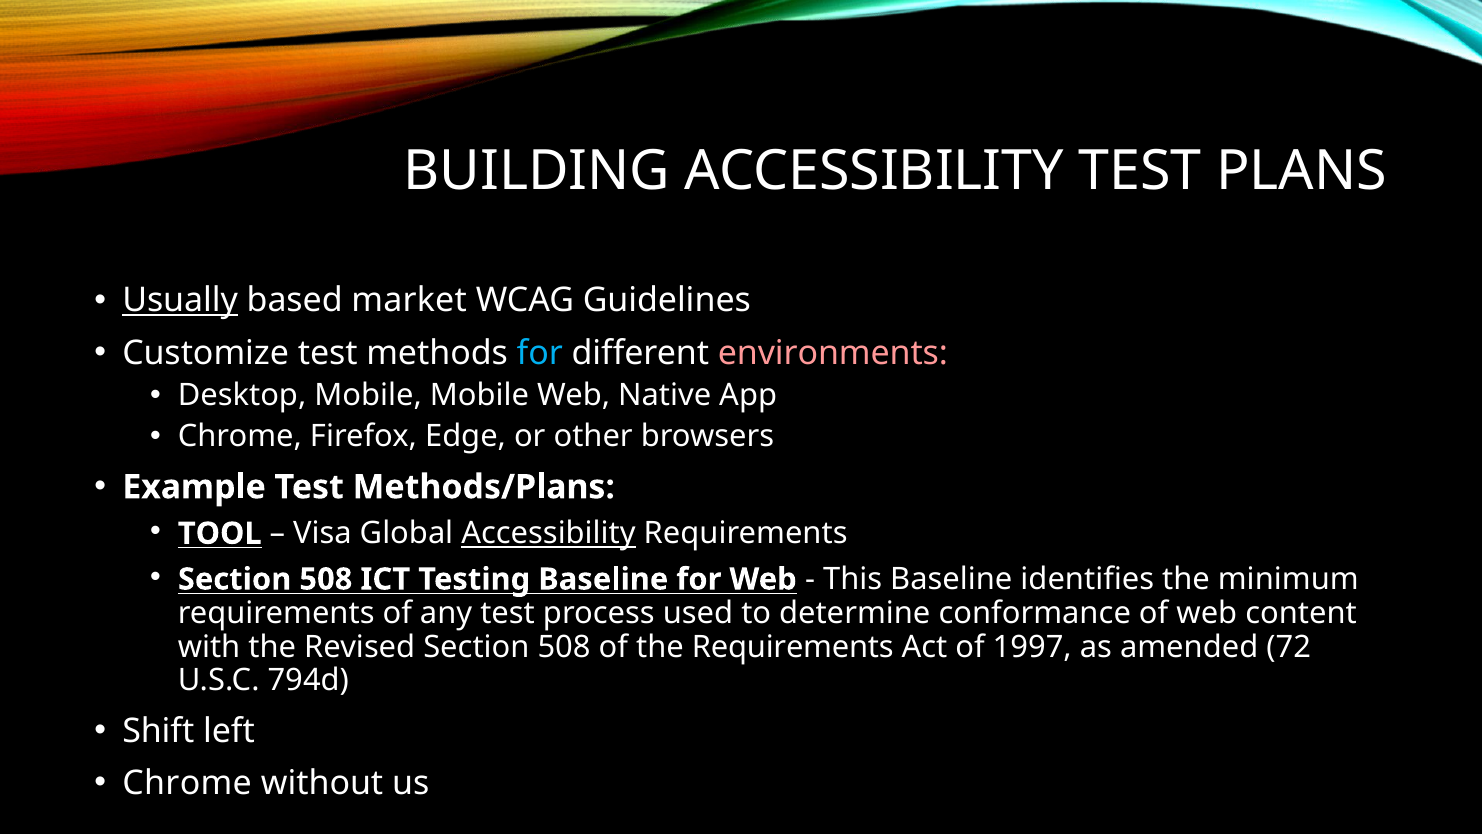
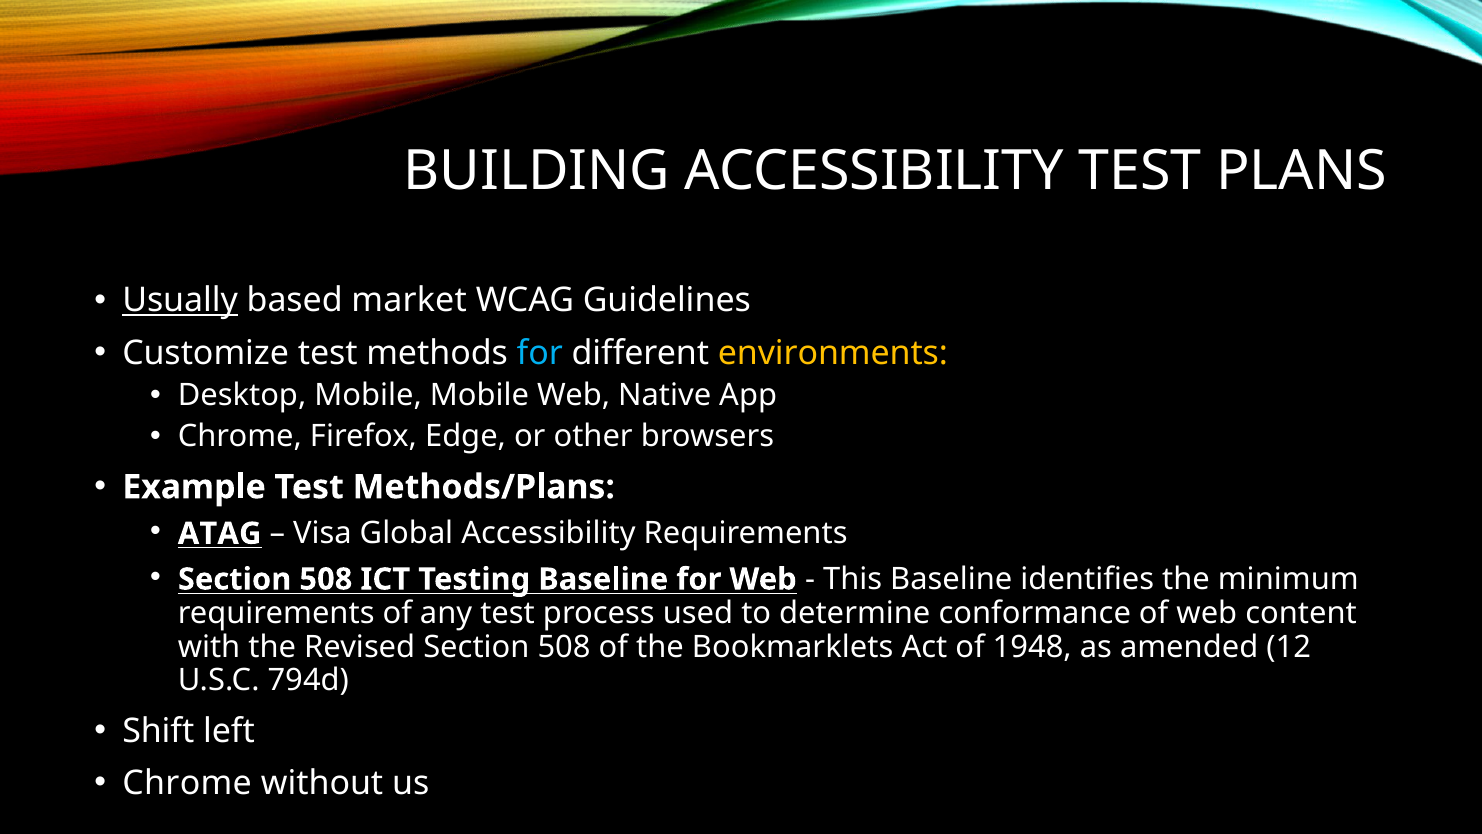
environments colour: pink -> yellow (833, 353)
TOOL: TOOL -> ATAG (220, 533)
Accessibility underline: present -> none (548, 533)
the Requirements: Requirements -> Bookmarklets (793, 647)
1997: 1997 -> 1948 (1032, 647)
72: 72 -> 12 (1289, 647)
